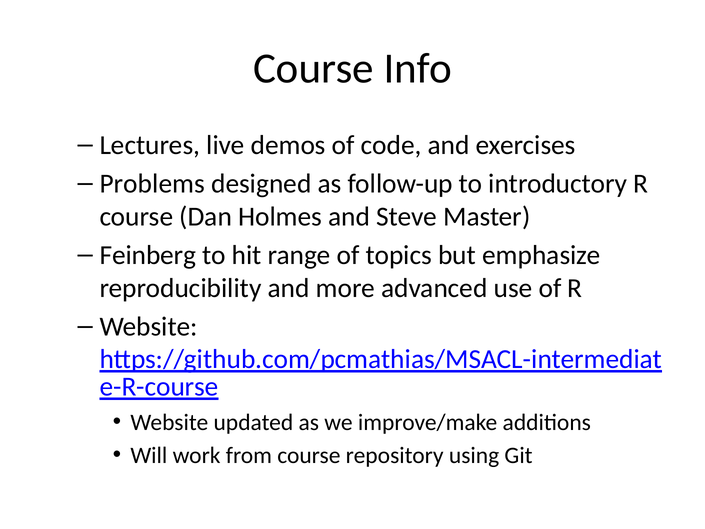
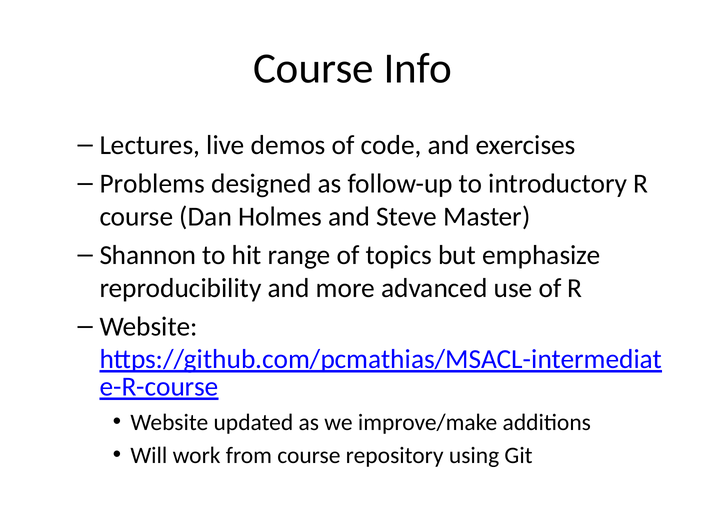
Feinberg: Feinberg -> Shannon (148, 255)
